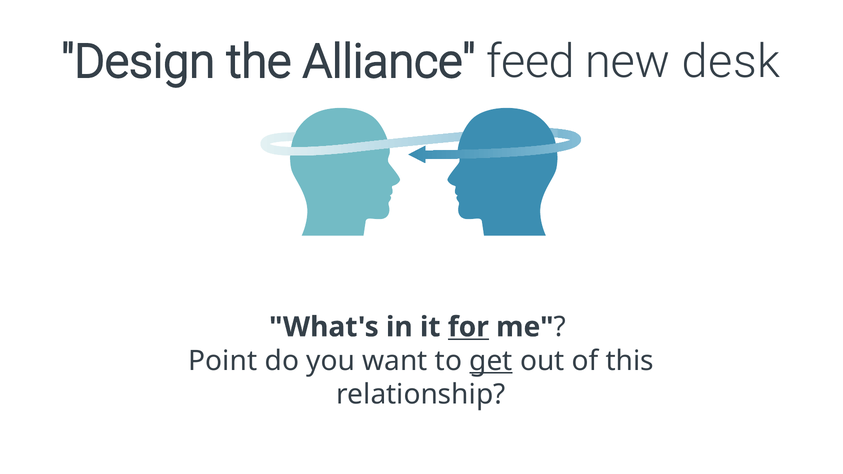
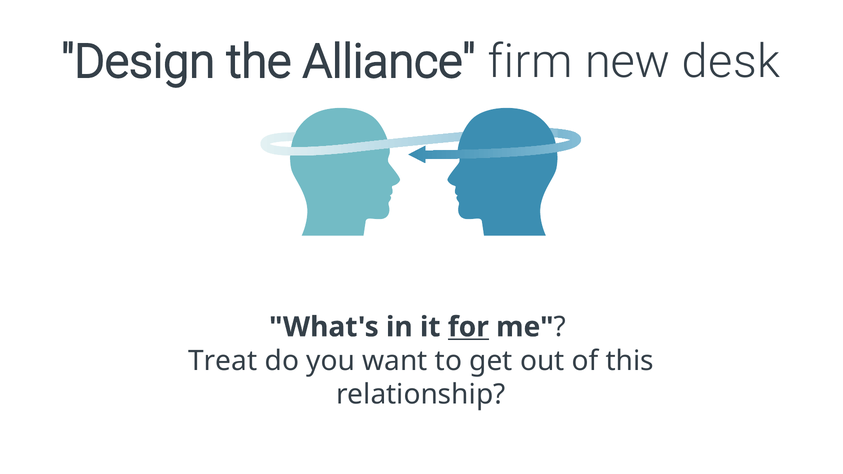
feed: feed -> firm (530, 62)
Point: Point -> Treat (223, 361)
get underline: present -> none (491, 361)
